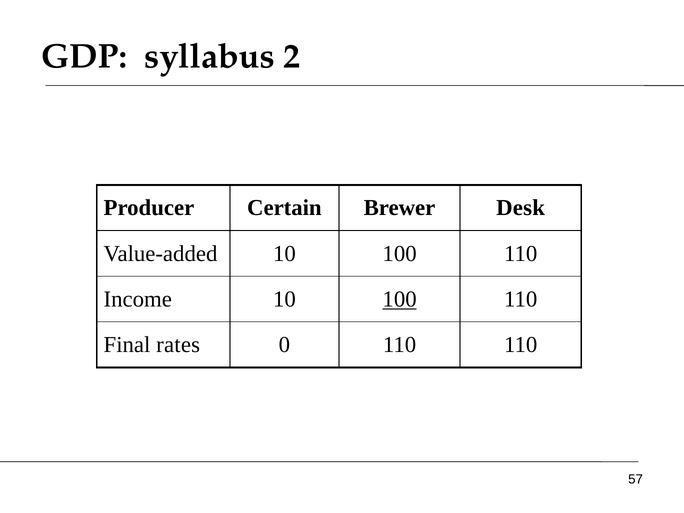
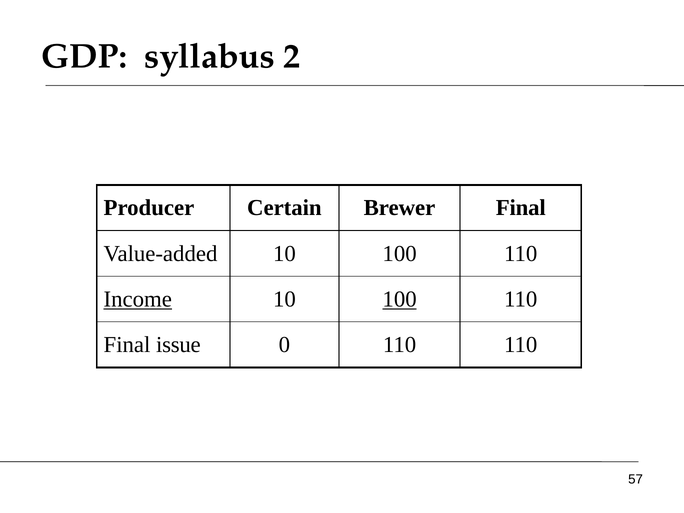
Brewer Desk: Desk -> Final (521, 208)
Income underline: none -> present (138, 299)
rates: rates -> issue (178, 345)
